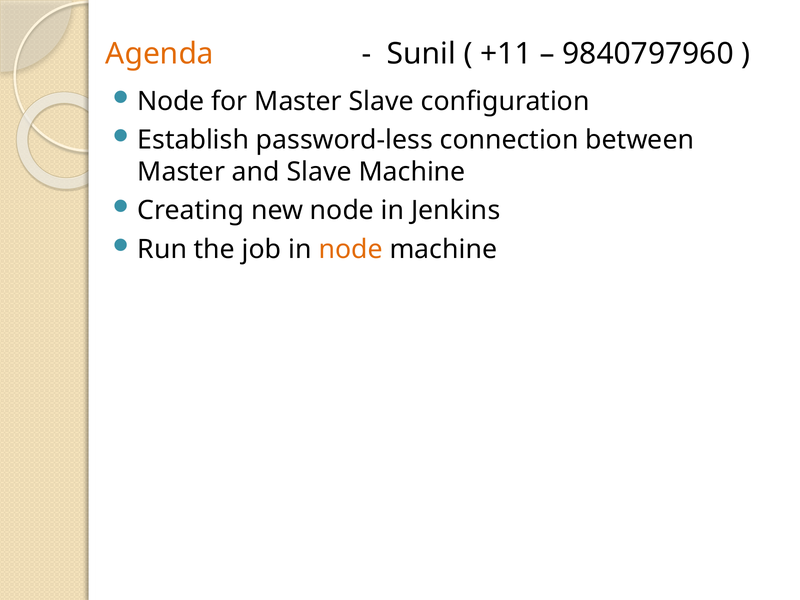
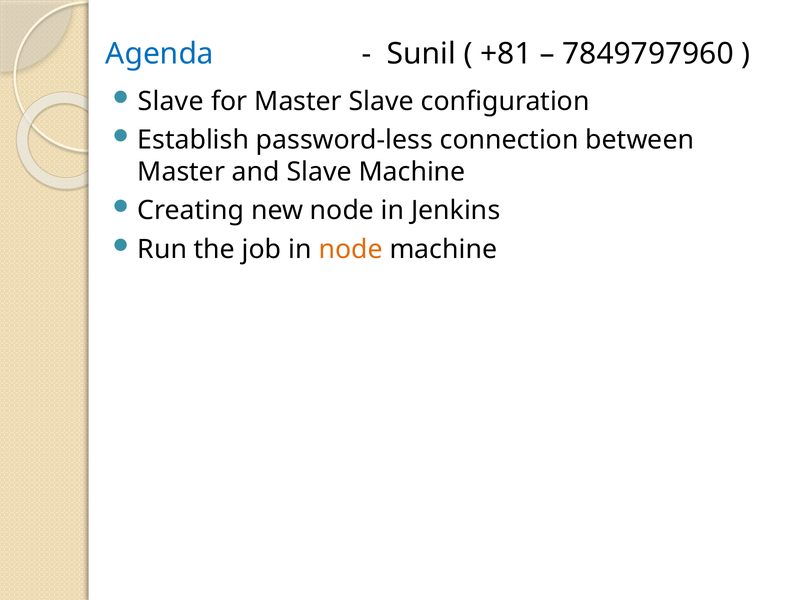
Agenda colour: orange -> blue (160, 54)
+11: +11 -> +81 (506, 54)
9840797960: 9840797960 -> 7849797960 (648, 54)
Node: Node -> Slave (171, 101)
